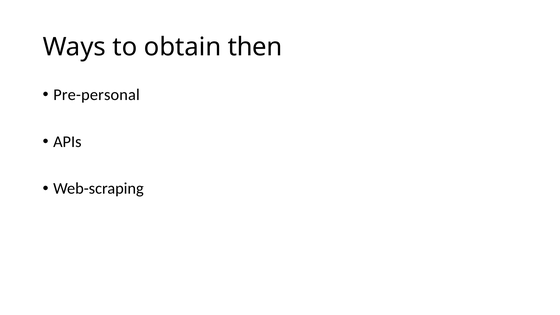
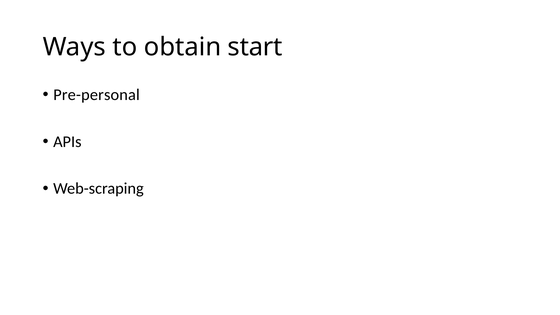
then: then -> start (255, 47)
